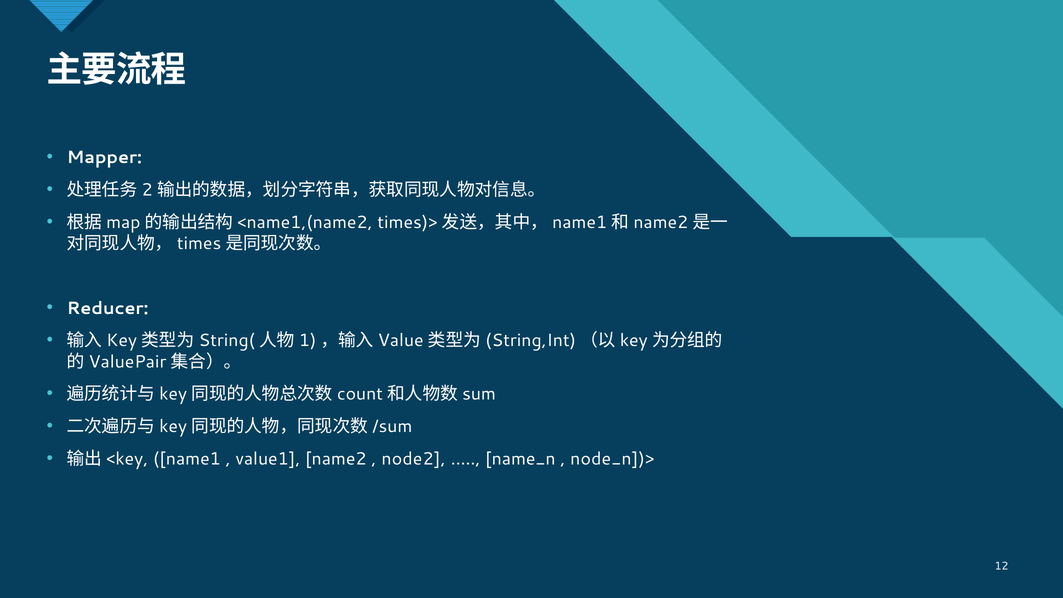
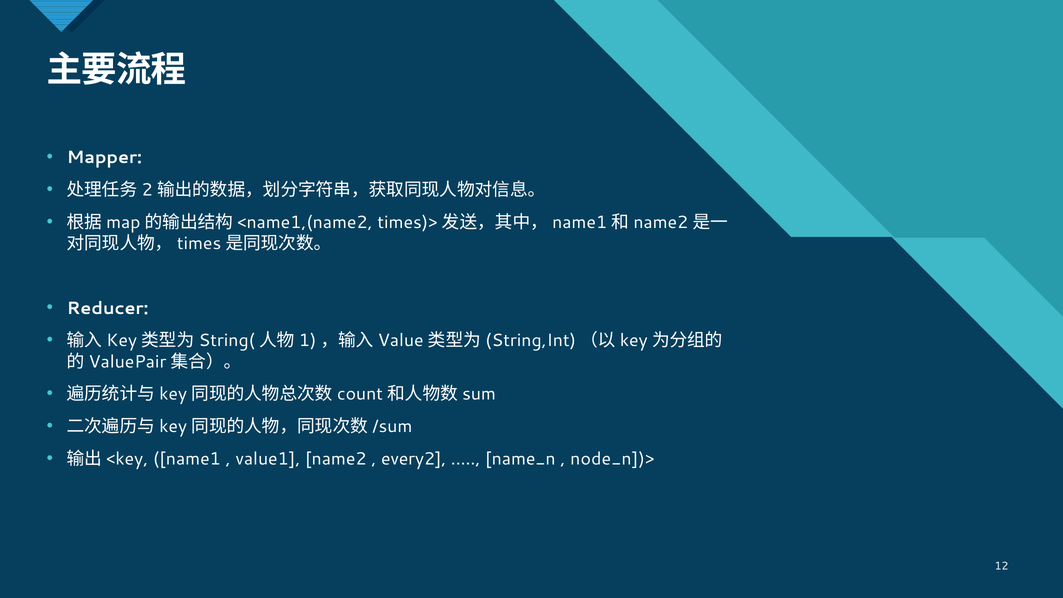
node2: node2 -> every2 (414, 459)
